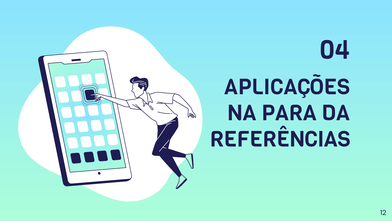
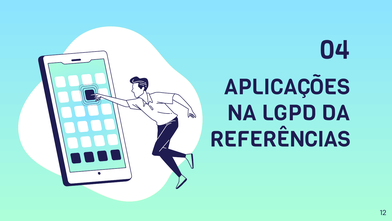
PARA: PARA -> LGPD (289, 113)
